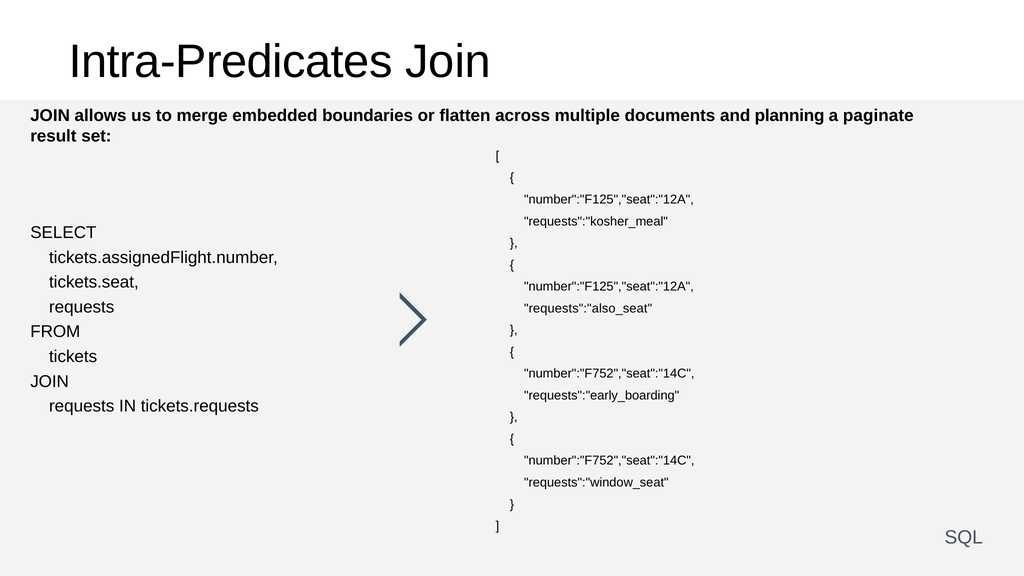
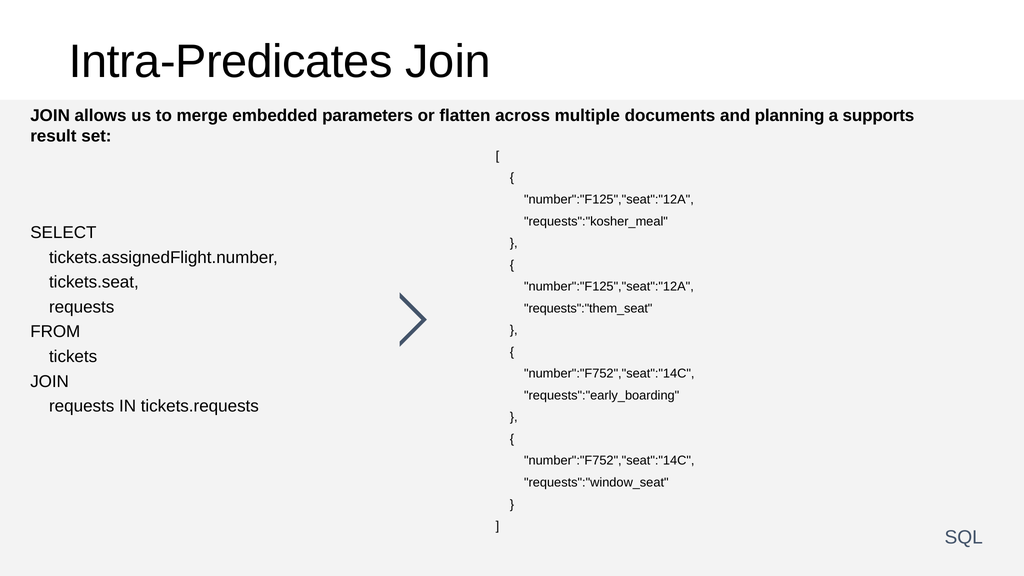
boundaries: boundaries -> parameters (368, 116)
paginate: paginate -> supports (878, 116)
requests":"also_seat: requests":"also_seat -> requests":"them_seat (588, 308)
